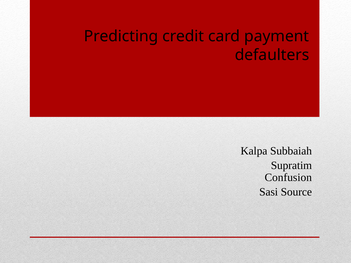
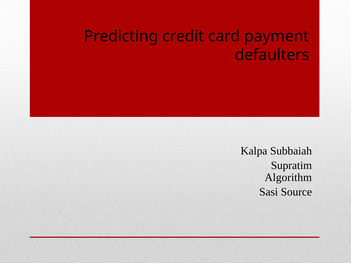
Confusion: Confusion -> Algorithm (288, 178)
